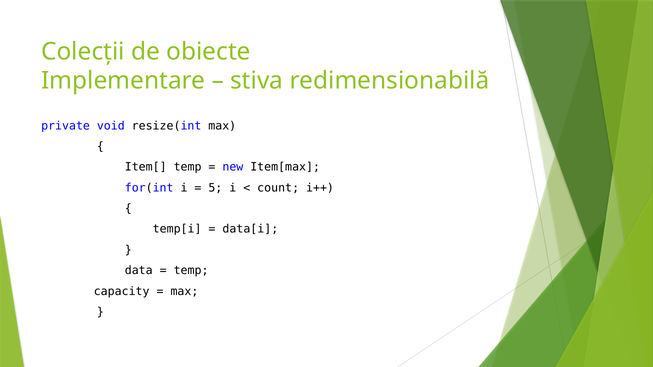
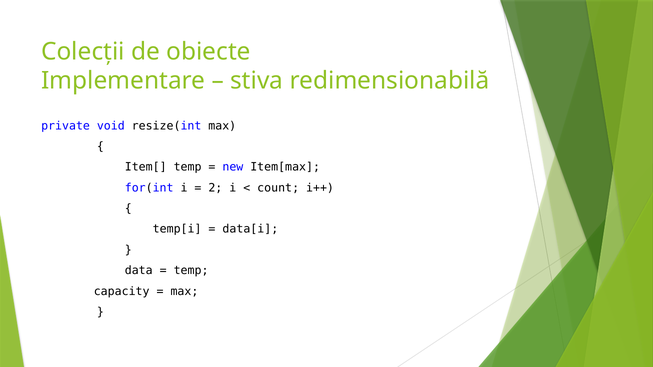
5: 5 -> 2 (215, 188)
